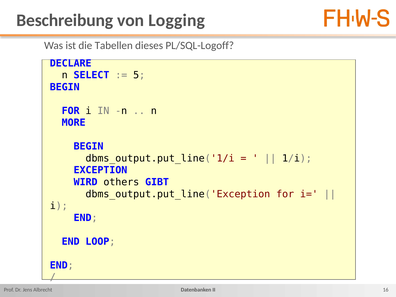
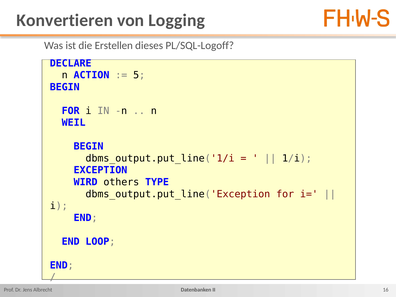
Beschreibung: Beschreibung -> Konvertieren (65, 20)
Tabellen: Tabellen -> Erstellen (114, 46)
SELECT: SELECT -> ACTION (91, 75)
MORE: MORE -> WEIL (74, 123)
GIBT: GIBT -> TYPE (157, 182)
